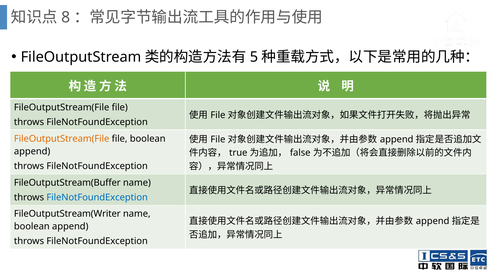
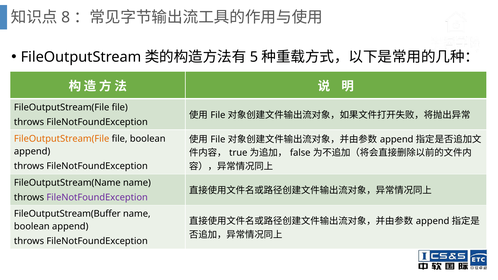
FileOutputStream(Buffer: FileOutputStream(Buffer -> FileOutputStream(Name (67, 183)
FileNotFoundException colour: blue -> purple (97, 197)
FileOutputStream(Writer: FileOutputStream(Writer -> FileOutputStream(Buffer (67, 214)
